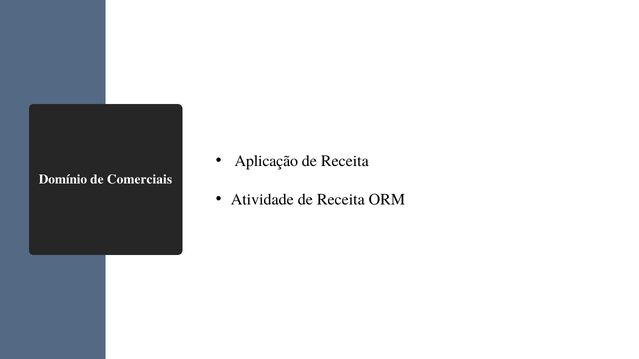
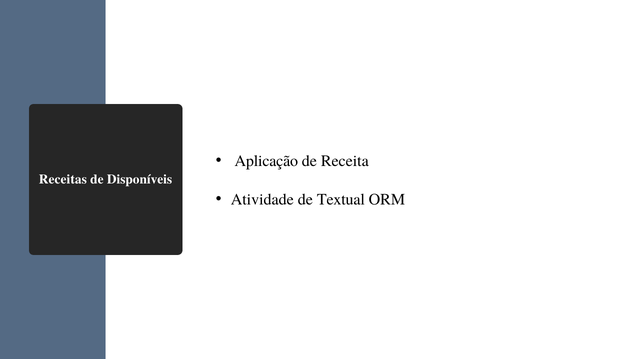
Domínio: Domínio -> Receitas (63, 180)
Comerciais: Comerciais -> Disponíveis (140, 180)
Receita: Receita -> Textual (341, 200)
